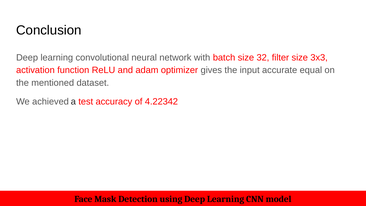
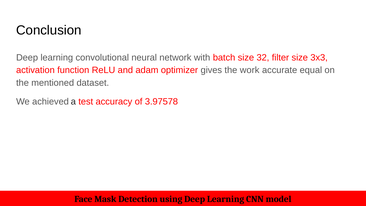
input: input -> work (250, 70)
4.22342: 4.22342 -> 3.97578 (161, 102)
